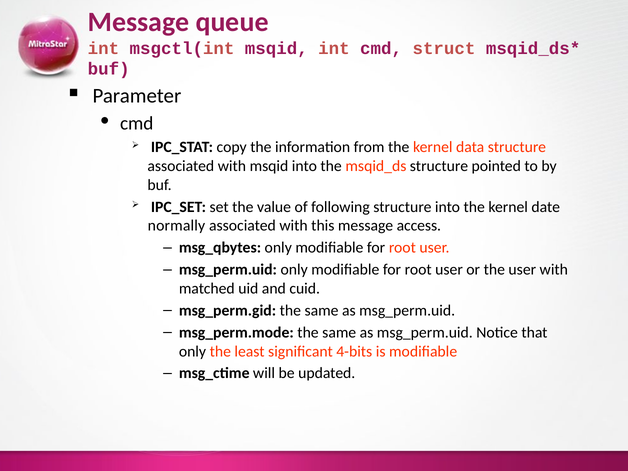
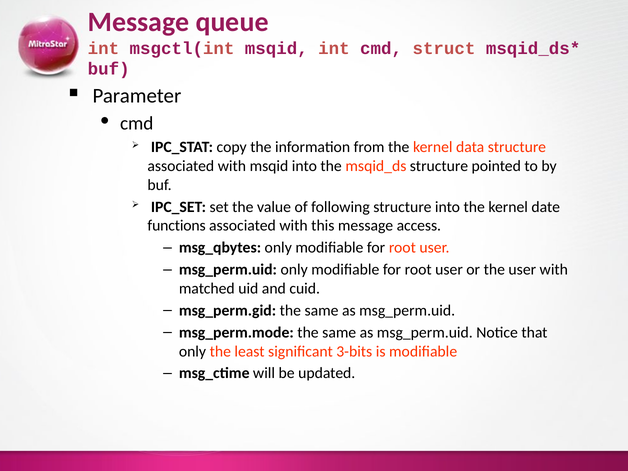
normally: normally -> functions (177, 226)
4-bits: 4-bits -> 3-bits (354, 351)
